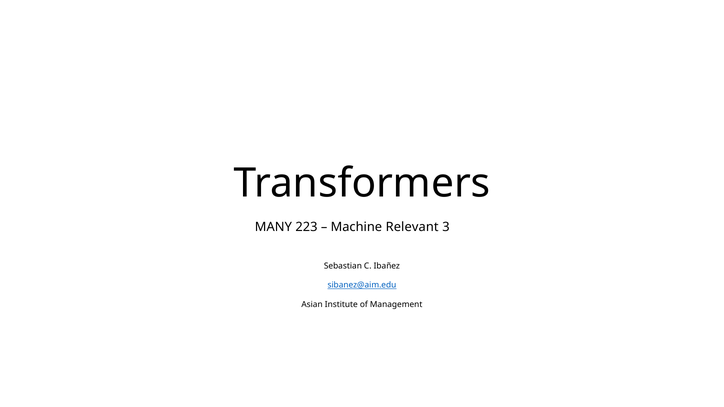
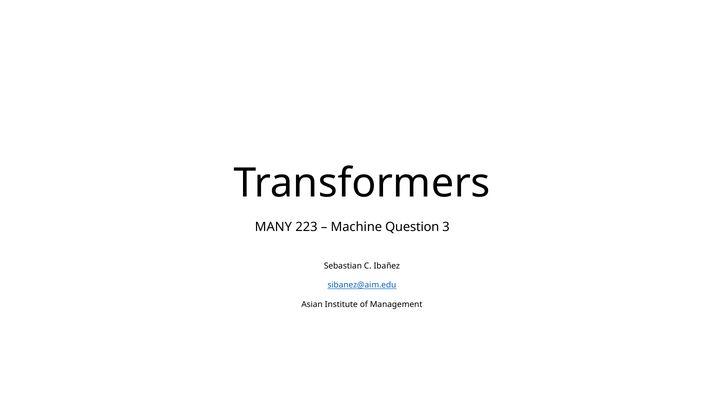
Relevant: Relevant -> Question (412, 227)
